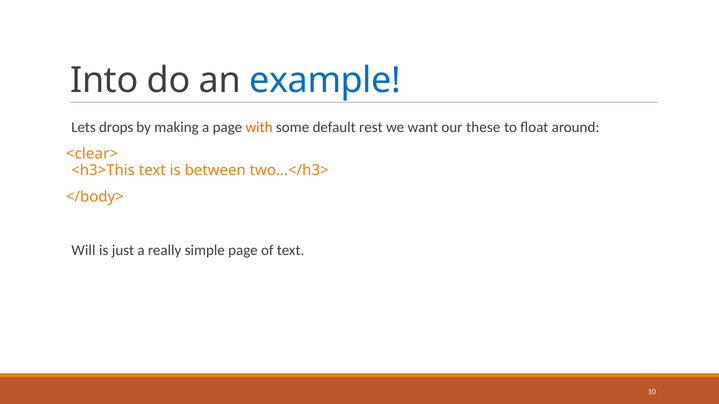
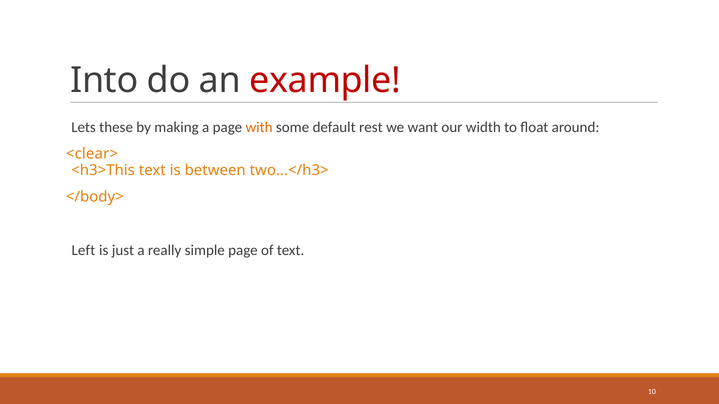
example colour: blue -> red (325, 81)
drops: drops -> these (116, 128)
these: these -> width (483, 128)
Will: Will -> Left (83, 250)
